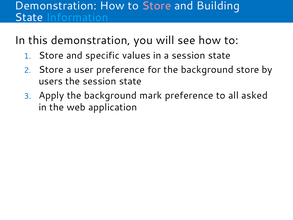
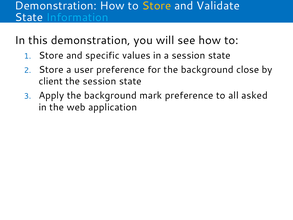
Store colour: pink -> yellow (157, 6)
Building: Building -> Validate (218, 6)
background store: store -> close (248, 70)
users: users -> client (51, 81)
